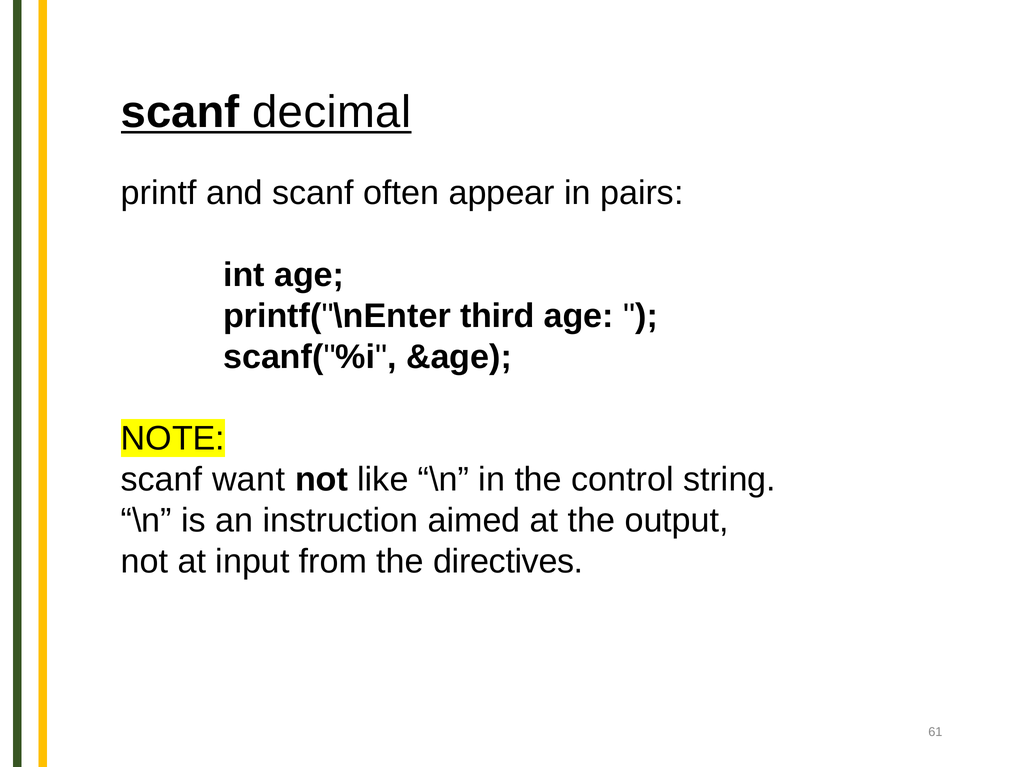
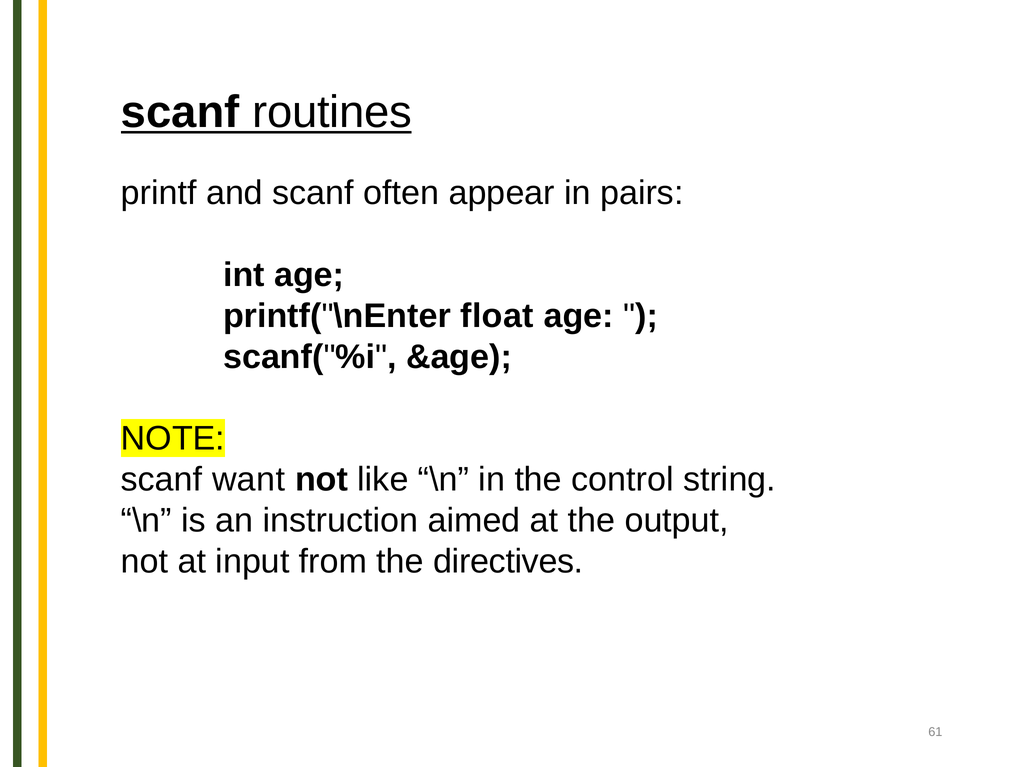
decimal: decimal -> routines (332, 112)
third: third -> float (497, 316)
